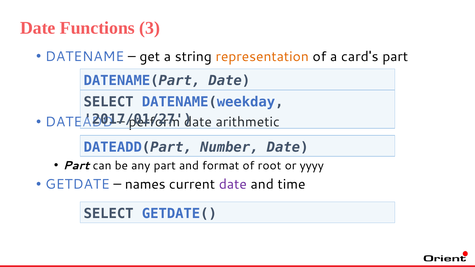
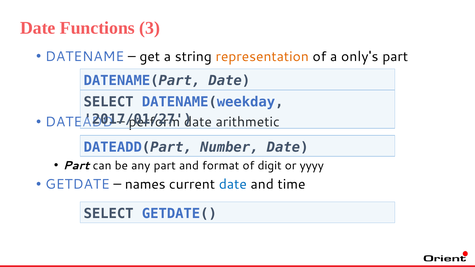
card's: card's -> only's (360, 57)
root: root -> digit (270, 166)
date colour: purple -> blue (233, 185)
